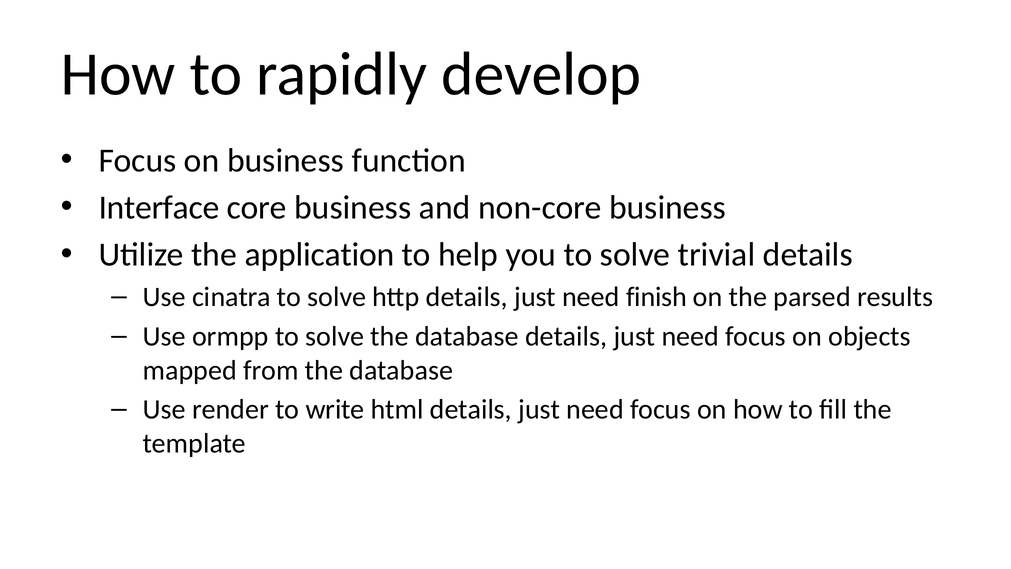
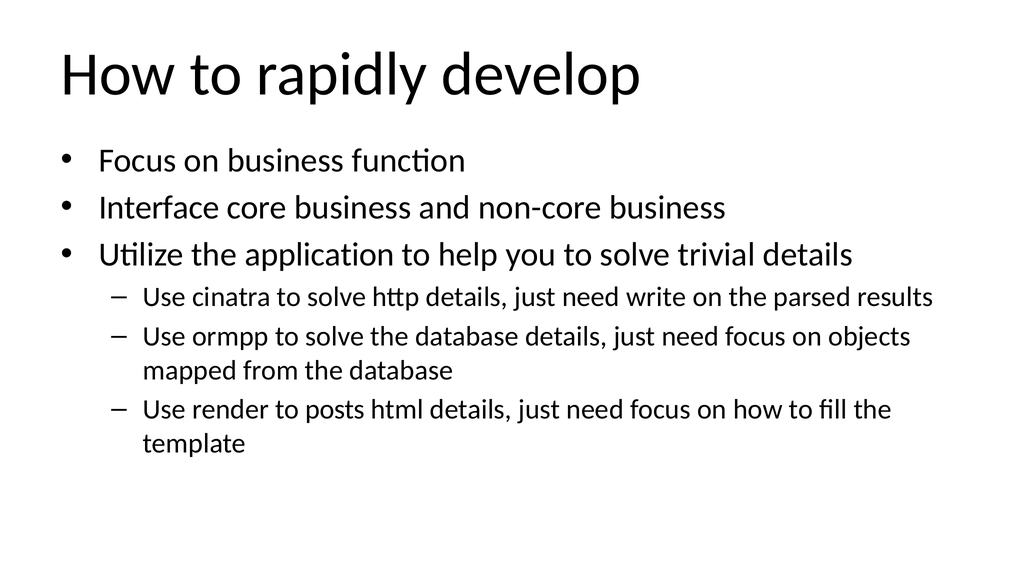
finish: finish -> write (656, 297)
write: write -> posts (335, 409)
